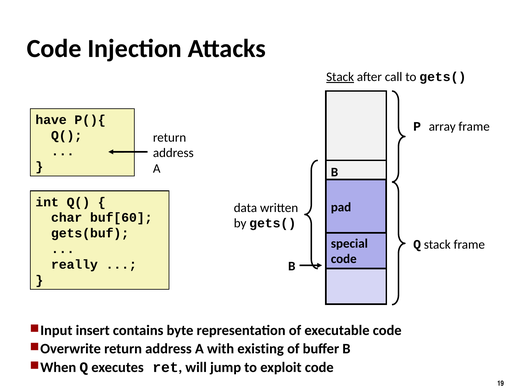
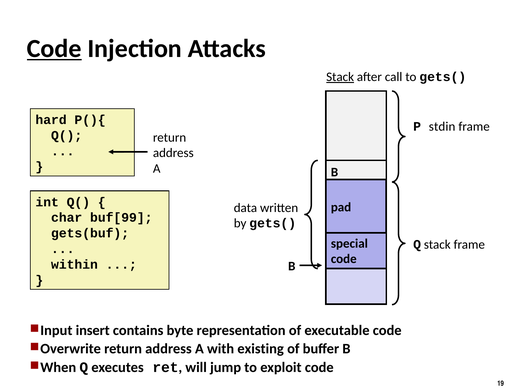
Code underline: none -> present (54, 48)
have: have -> hard (51, 120)
array: array -> stdin (442, 126)
buf[60: buf[60 -> buf[99 (121, 218)
really: really -> within (74, 264)
